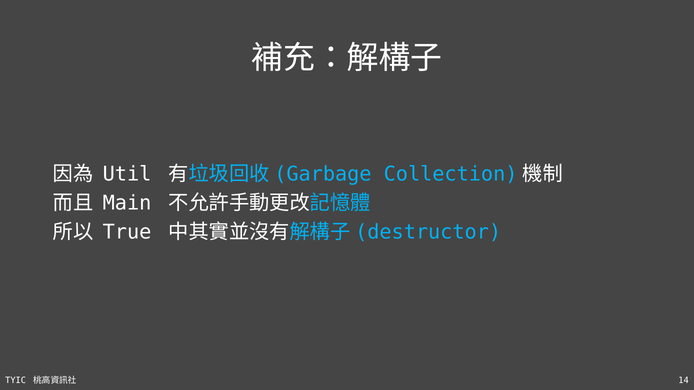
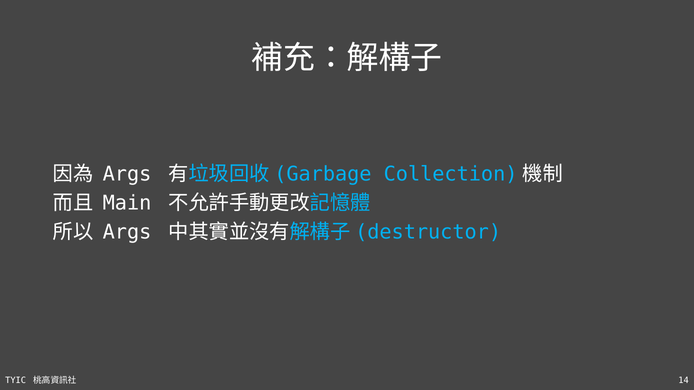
Util: Util -> Args (127, 174)
True: True -> Args (127, 232)
